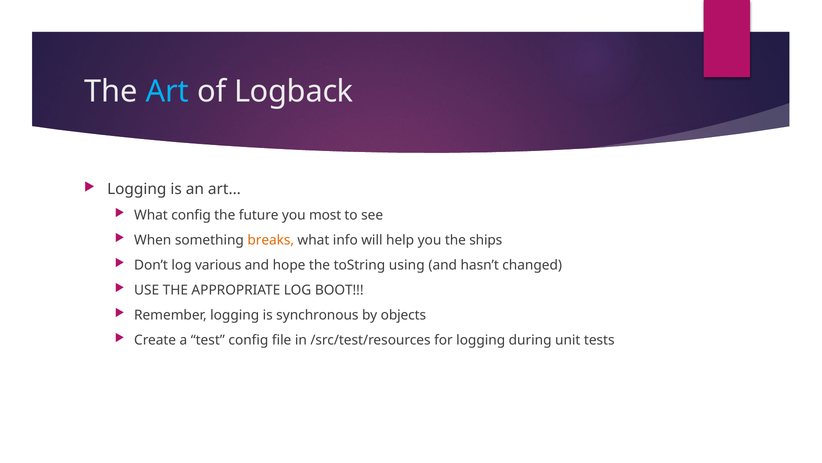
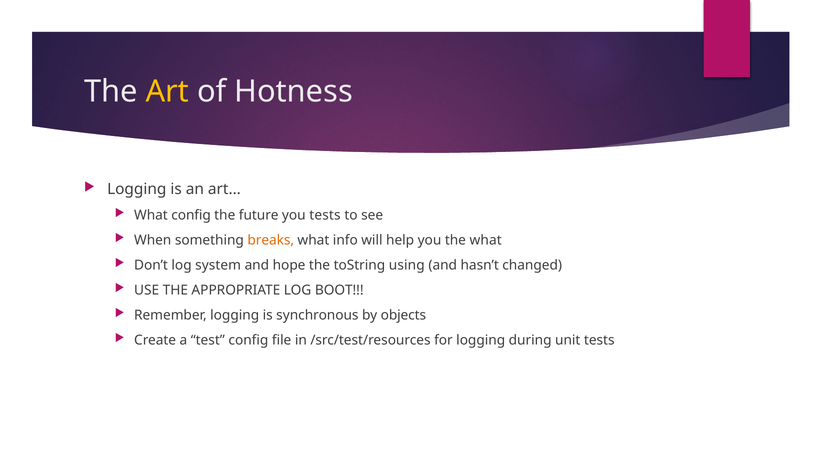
Art colour: light blue -> yellow (167, 92)
Logback: Logback -> Hotness (294, 92)
you most: most -> tests (325, 215)
the ships: ships -> what (486, 240)
various: various -> system (218, 265)
